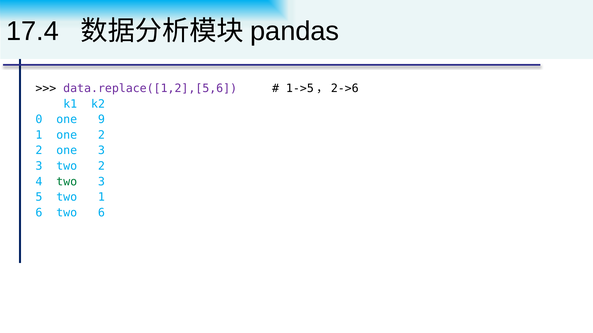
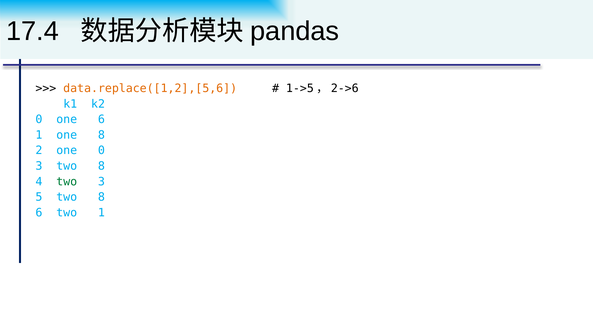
data.replace([1,2],[5,6 colour: purple -> orange (150, 88)
one 9: 9 -> 6 (101, 120)
one 2: 2 -> 8 (101, 135)
one 3: 3 -> 0 (101, 151)
3 two 2: 2 -> 8 (101, 166)
5 two 1: 1 -> 8 (101, 197)
two 6: 6 -> 1 (101, 213)
